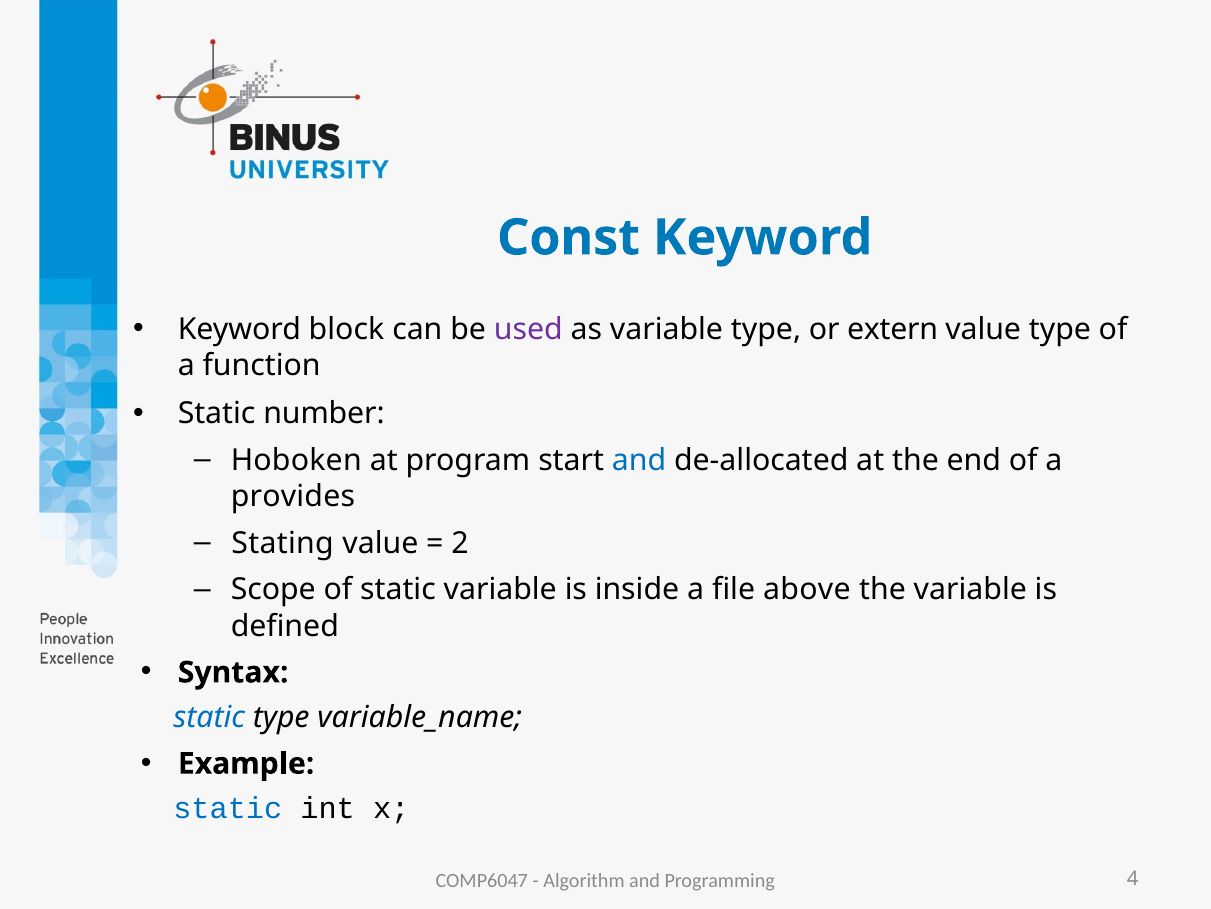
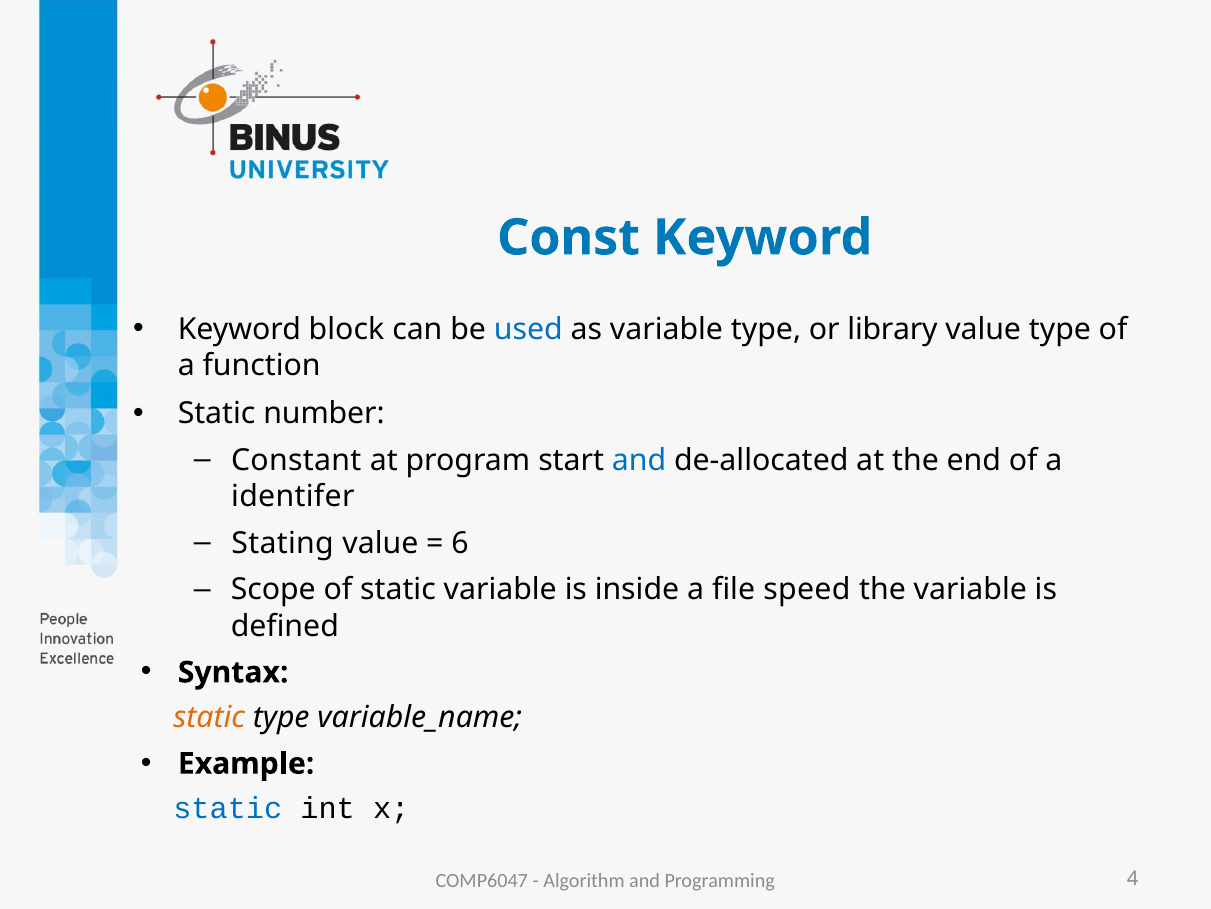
used colour: purple -> blue (528, 329)
extern: extern -> library (893, 329)
Hoboken: Hoboken -> Constant (296, 460)
provides: provides -> identifer (293, 496)
2: 2 -> 6 (460, 543)
above: above -> speed (807, 589)
static colour: blue -> orange (209, 717)
